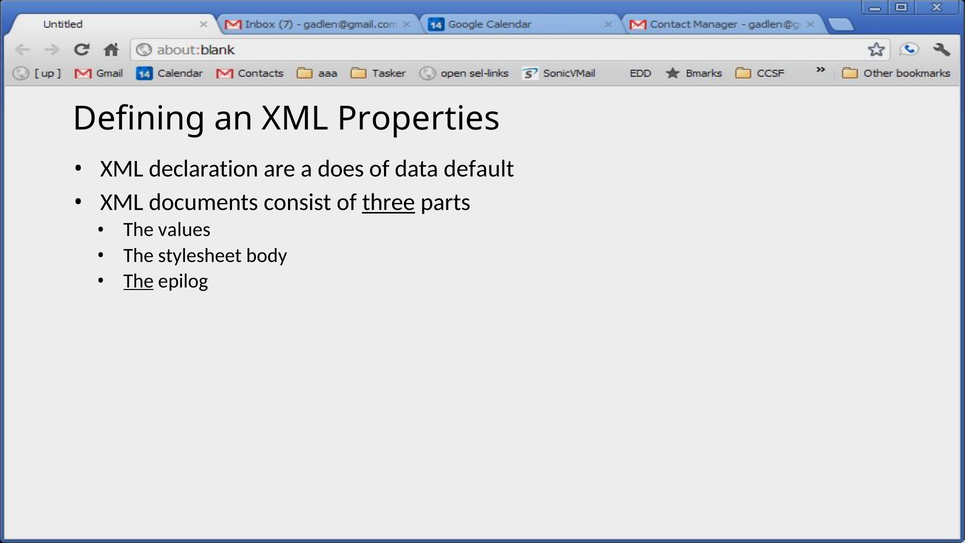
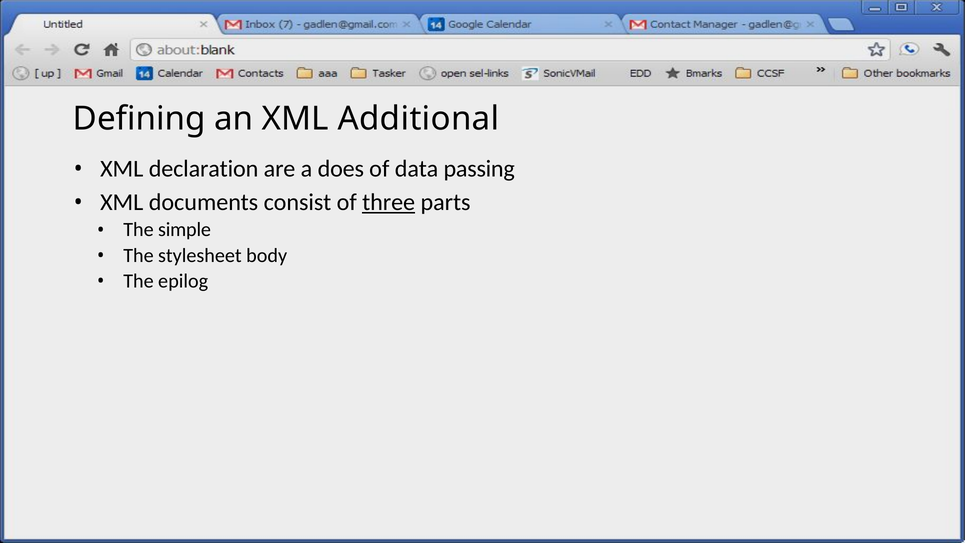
Properties: Properties -> Additional (419, 119)
default: default -> passing (479, 168)
values: values -> simple (185, 230)
The underline: present -> none (138, 281)
